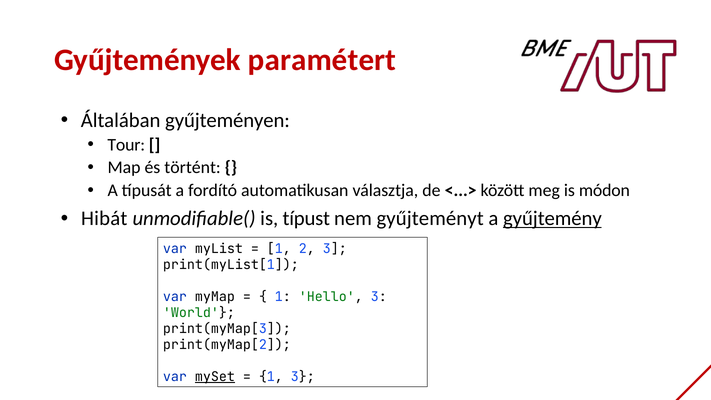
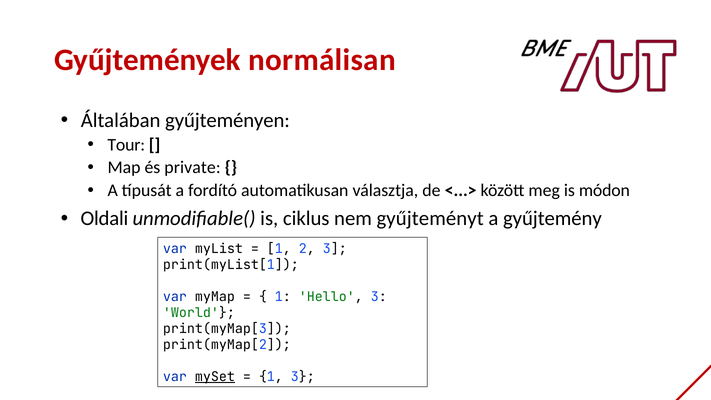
paramétert: paramétert -> normálisan (322, 60)
történt: történt -> private (192, 168)
Hibát: Hibát -> Oldali (104, 219)
típust: típust -> ciklus (306, 219)
gyűjtemény underline: present -> none (552, 219)
